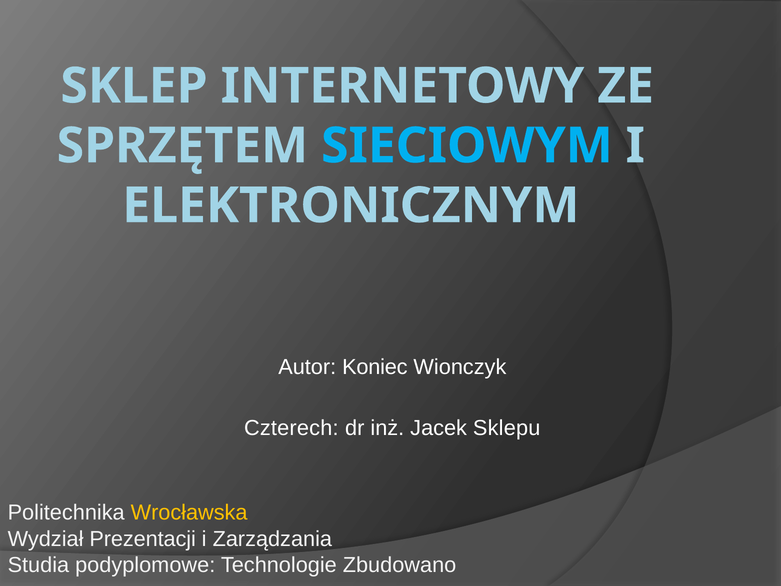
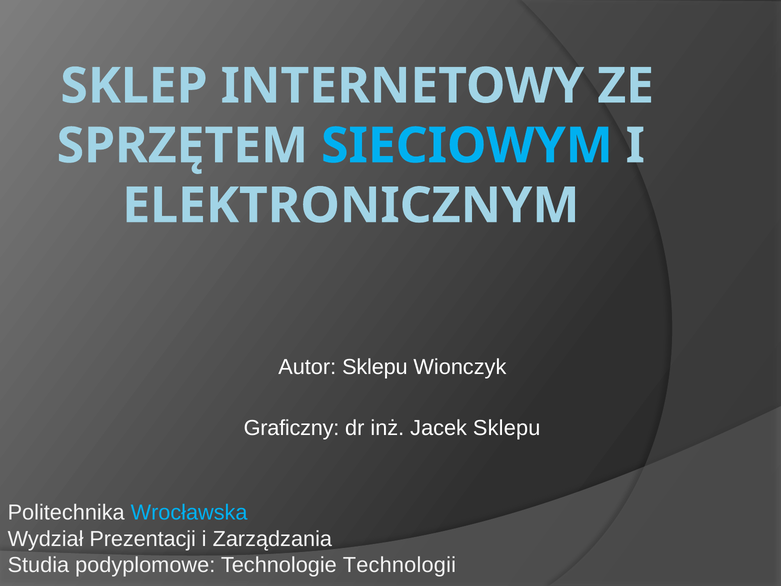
Autor Koniec: Koniec -> Sklepu (375, 367)
Czterech: Czterech -> Graficzny (292, 428)
Wrocławska colour: yellow -> light blue (189, 513)
Zbudowano: Zbudowano -> Technologii (399, 565)
